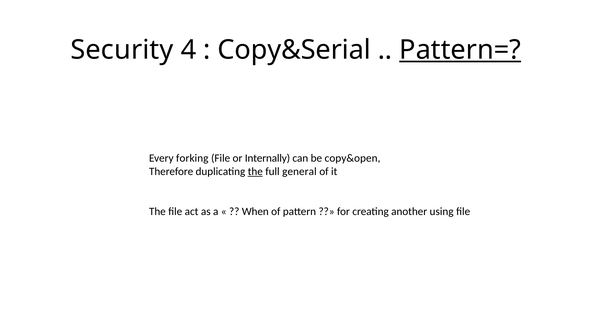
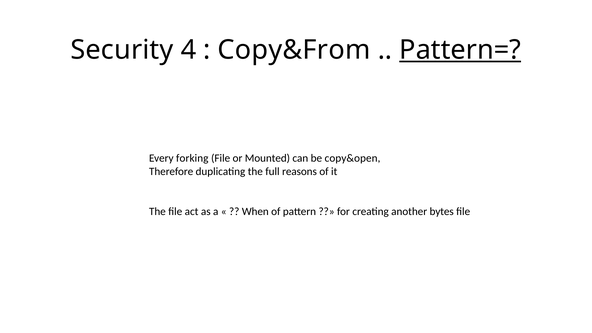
Copy&Serial: Copy&Serial -> Copy&From (294, 50)
Internally: Internally -> Mounted (267, 158)
the underline: present -> none (255, 172)
general: general -> reasons (299, 172)
using: using -> bytes (442, 212)
